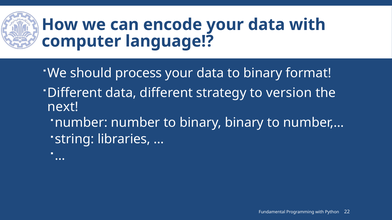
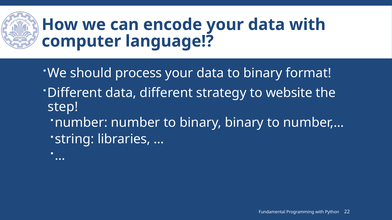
version: version -> website (289, 93)
next: next -> step (63, 107)
